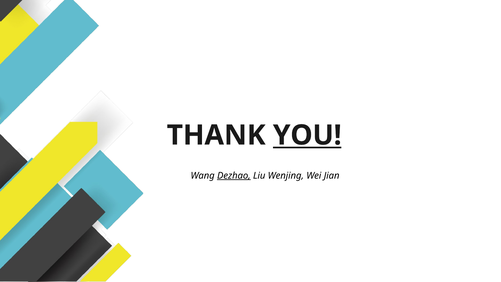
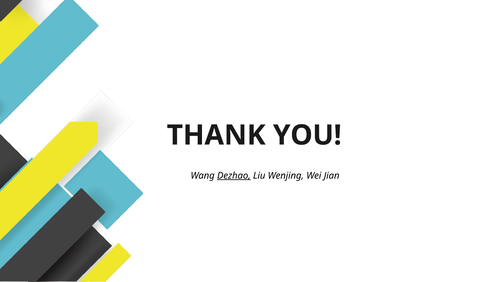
YOU underline: present -> none (307, 135)
